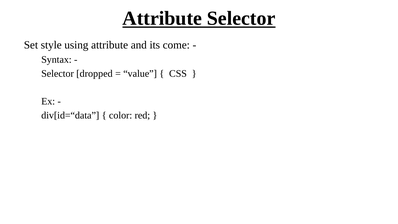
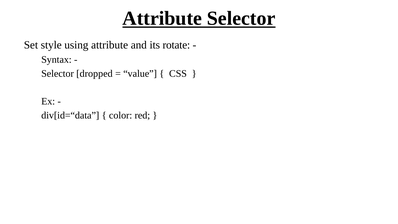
come: come -> rotate (176, 45)
